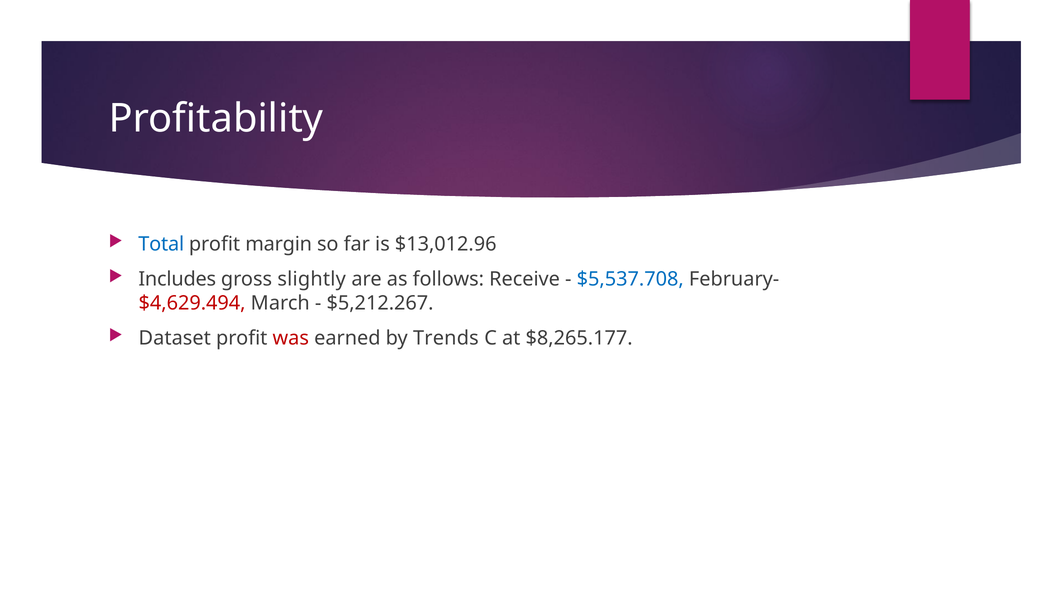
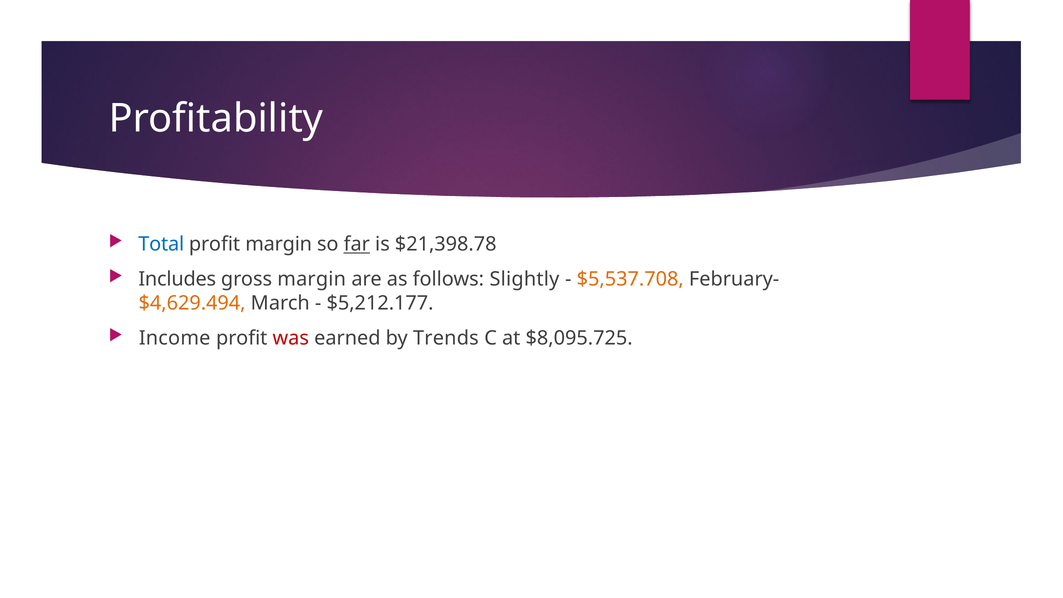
far underline: none -> present (357, 244)
$13,012.96: $13,012.96 -> $21,398.78 (446, 244)
gross slightly: slightly -> margin (312, 279)
Receive: Receive -> Slightly (524, 279)
$5,537.708 colour: blue -> orange (630, 279)
$4,629.494 colour: red -> orange (192, 303)
$5,212.267: $5,212.267 -> $5,212.177 (380, 303)
Dataset: Dataset -> Income (175, 338)
$8,265.177: $8,265.177 -> $8,095.725 (579, 338)
